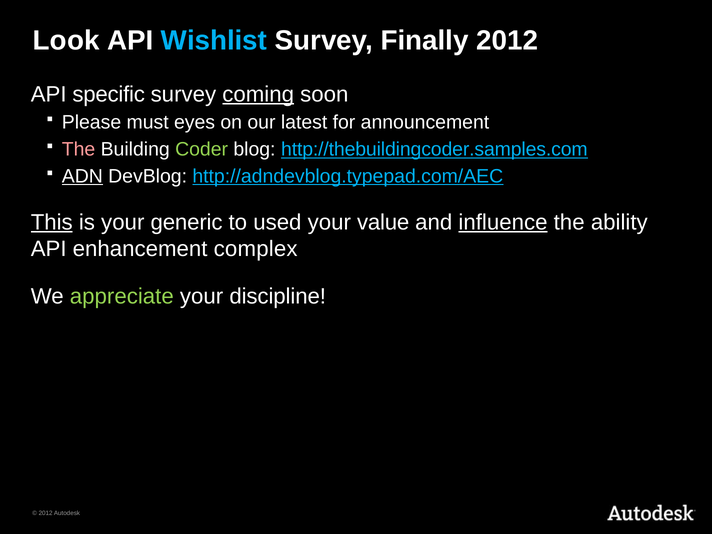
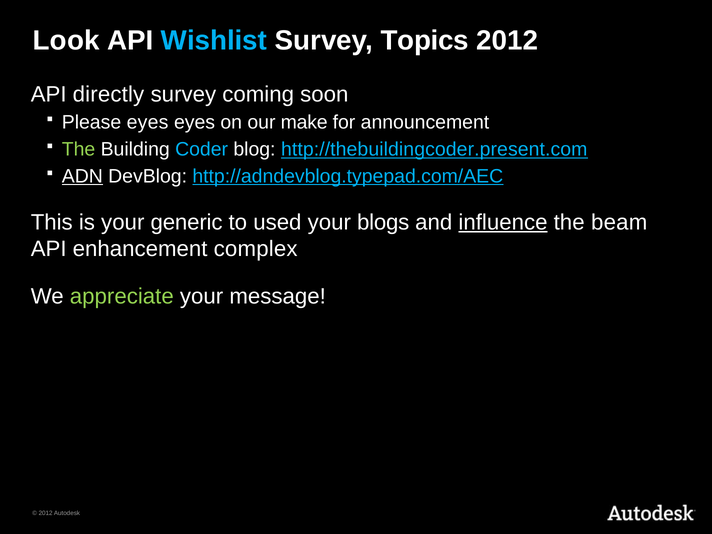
Finally: Finally -> Topics (425, 41)
specific: specific -> directly (108, 94)
coming underline: present -> none (258, 94)
Please must: must -> eyes (148, 123)
latest: latest -> make (304, 123)
The colour: pink -> light green (79, 149)
Coder colour: light green -> light blue (202, 149)
http://thebuildingcoder.samples.com: http://thebuildingcoder.samples.com -> http://thebuildingcoder.present.com (434, 149)
This underline: present -> none (52, 222)
value: value -> blogs (383, 222)
ability: ability -> beam (619, 222)
discipline: discipline -> message (278, 296)
